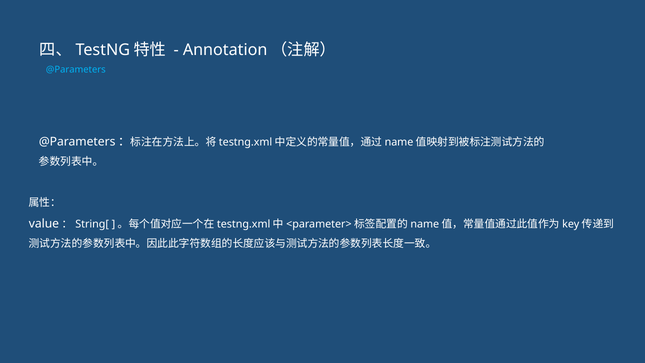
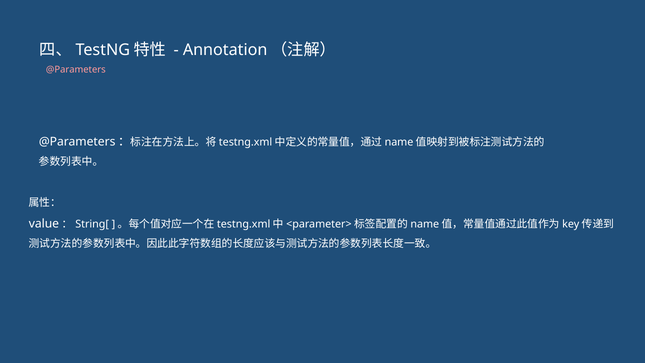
@Parameters colour: light blue -> pink (76, 70)
